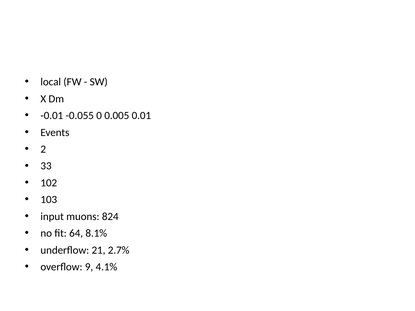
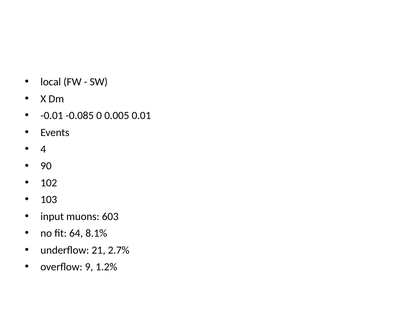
-0.055: -0.055 -> -0.085 (80, 116)
2: 2 -> 4 (43, 149)
33: 33 -> 90 (46, 166)
824: 824 -> 603 (110, 217)
4.1%: 4.1% -> 1.2% (106, 267)
